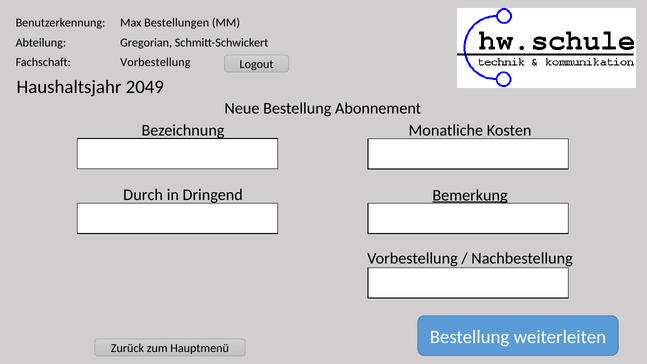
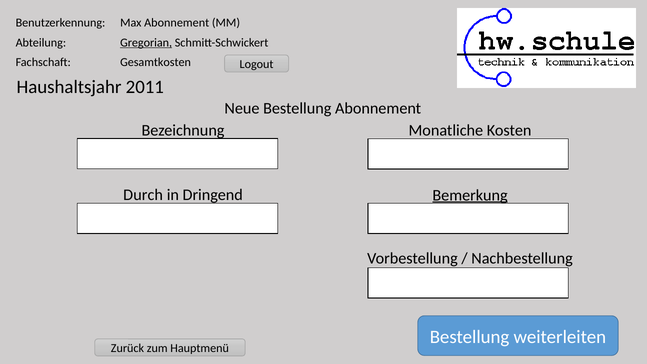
Max Bestellungen: Bestellungen -> Abonnement (177, 23)
Gregorian underline: none -> present (146, 43)
Fachschaft Vorbestellung: Vorbestellung -> Gesamtkosten (156, 62)
2049: 2049 -> 2011 (145, 87)
